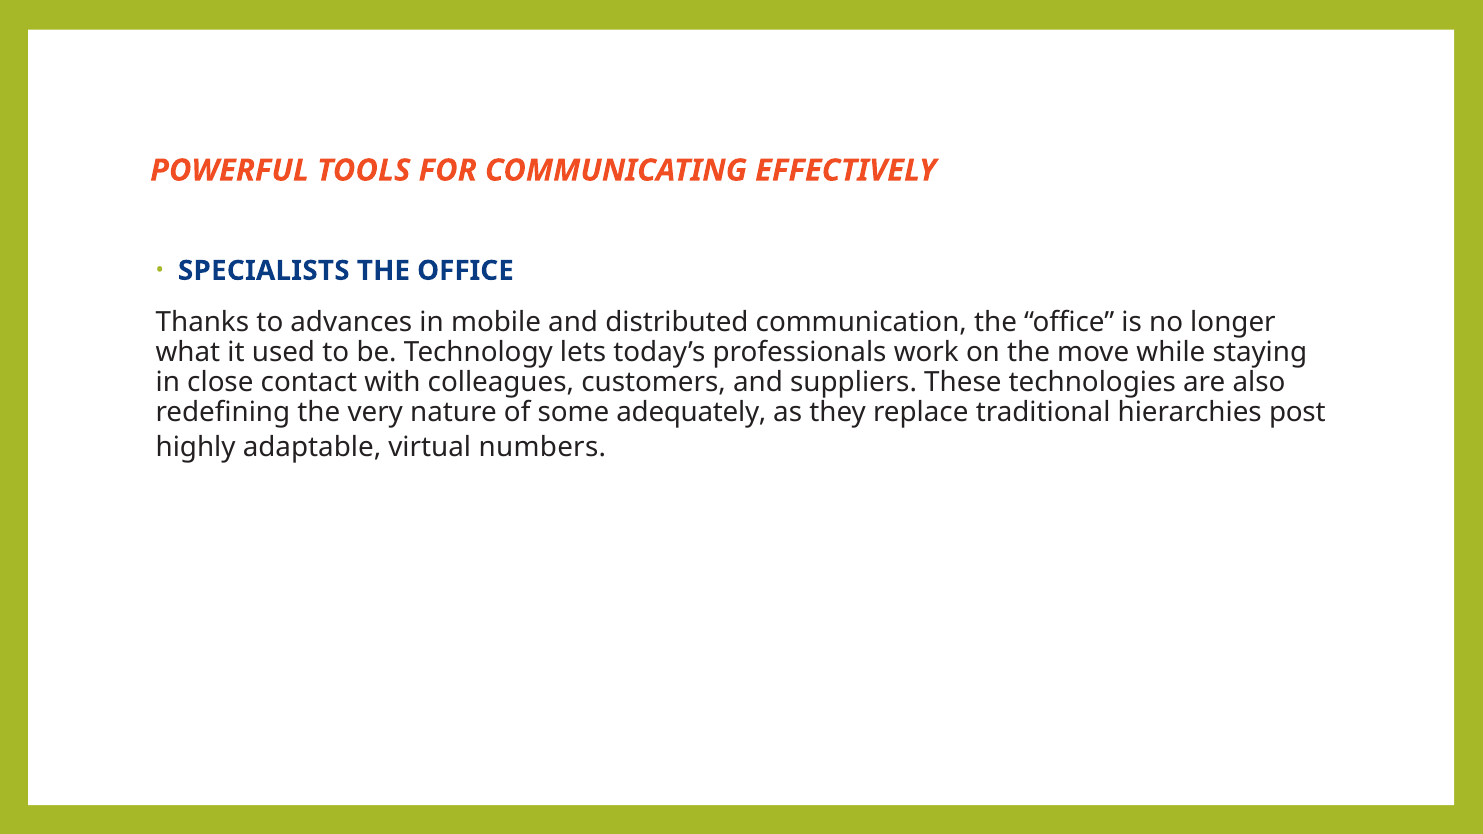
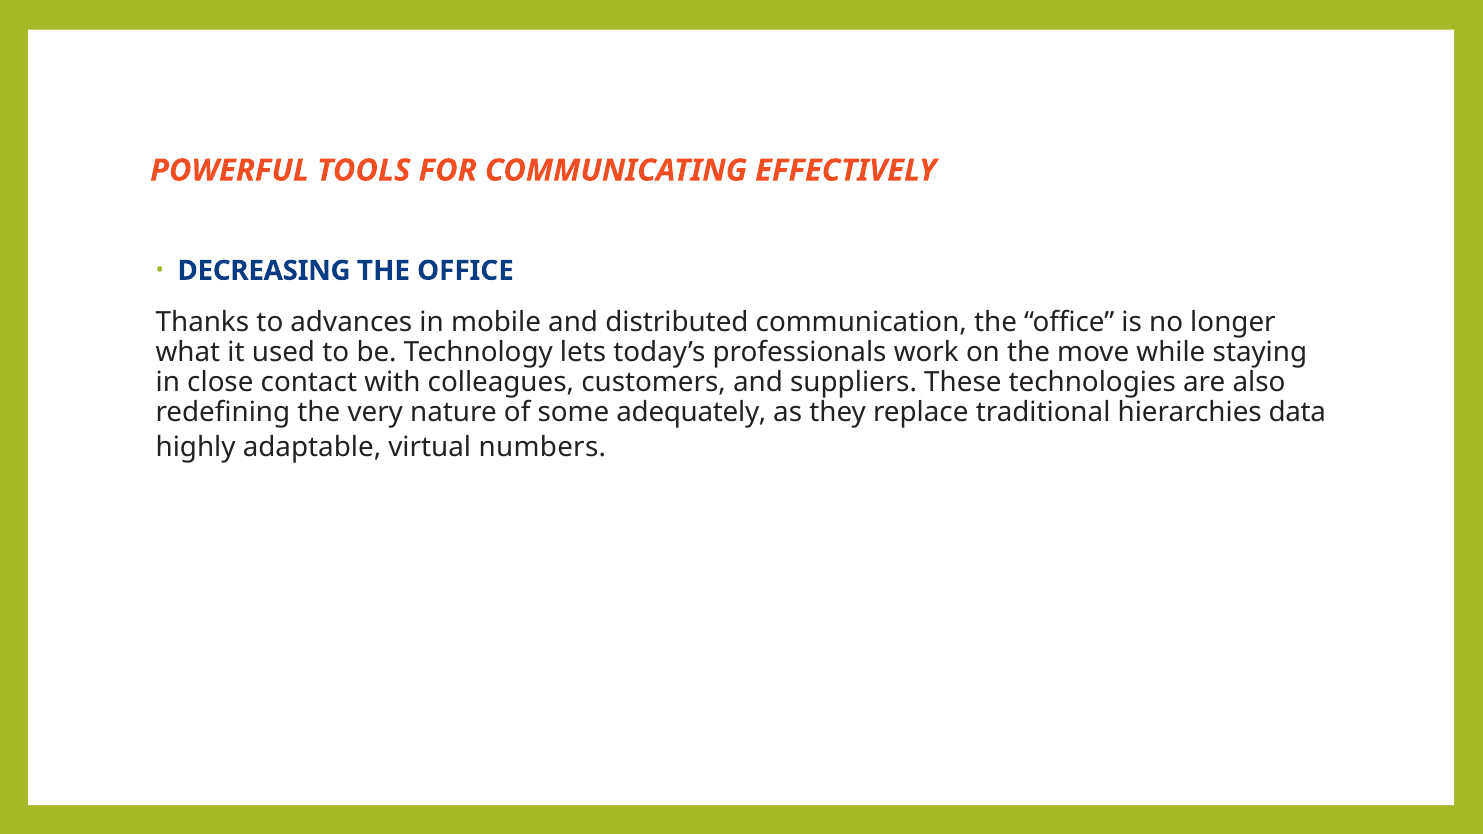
SPECIALISTS: SPECIALISTS -> DECREASING (264, 271)
post: post -> data (1297, 412)
